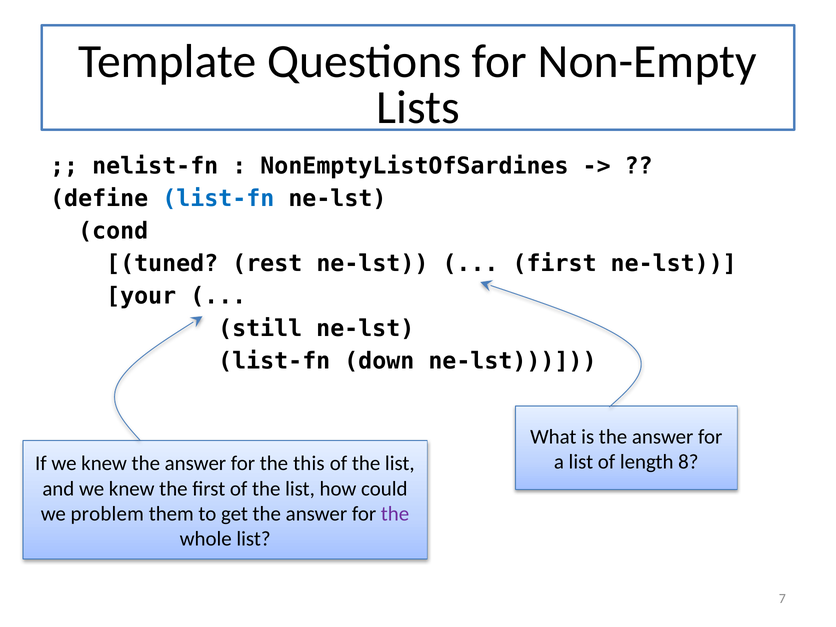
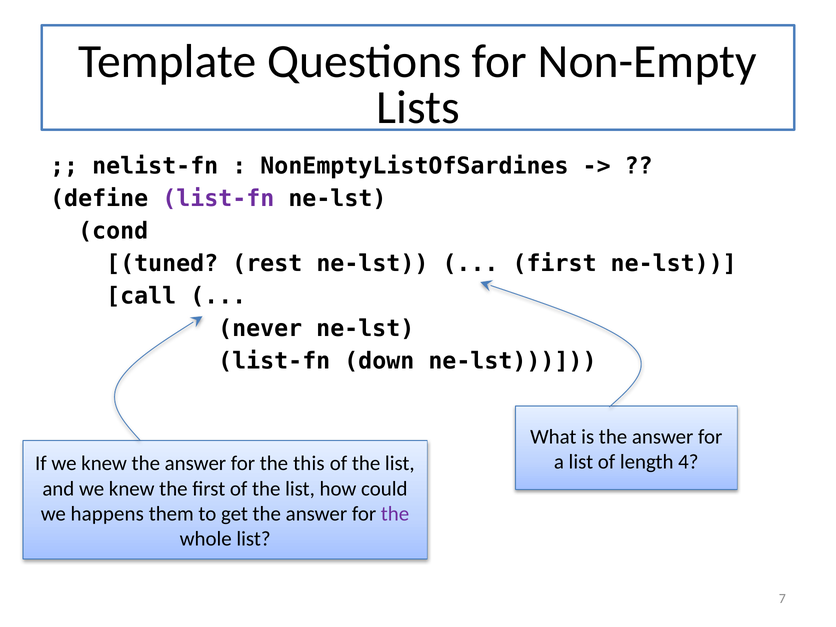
list-fn colour: blue -> purple (218, 199)
your: your -> call (141, 296)
still: still -> never (260, 329)
8: 8 -> 4 (688, 462)
problem: problem -> happens (107, 514)
